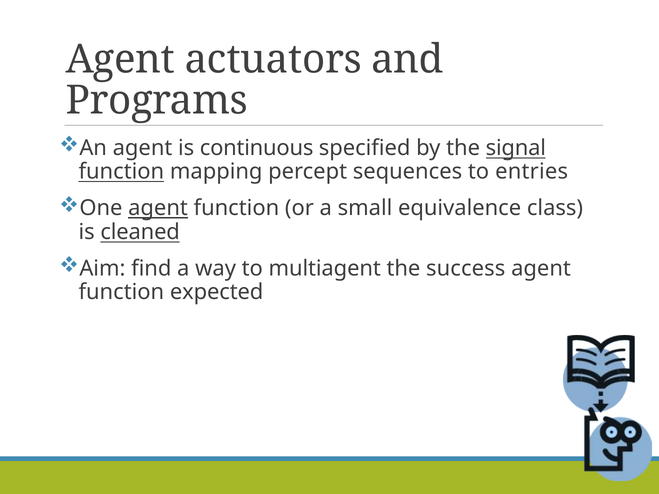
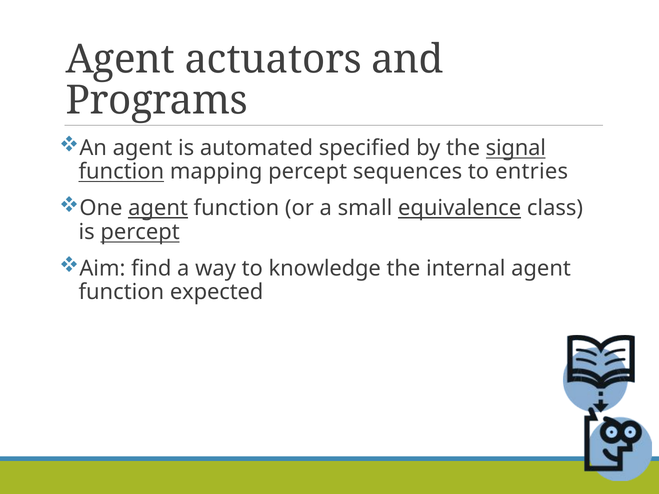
continuous: continuous -> automated (257, 148)
equivalence underline: none -> present (460, 208)
is cleaned: cleaned -> percept (140, 232)
multiagent: multiagent -> knowledge (325, 269)
success: success -> internal (466, 269)
